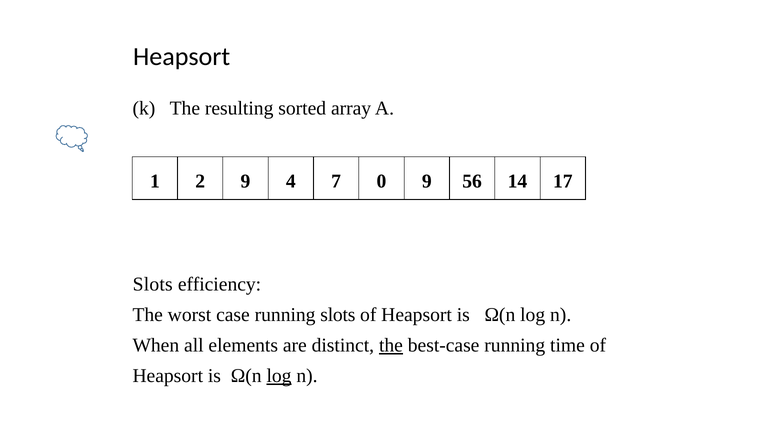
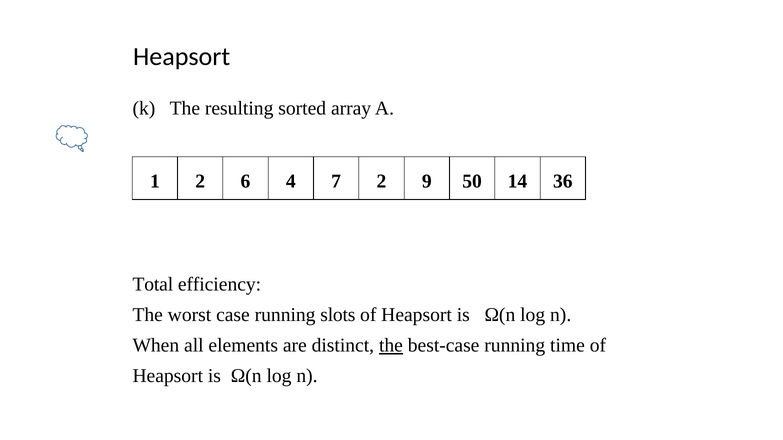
2 9: 9 -> 6 (246, 182)
7 0: 0 -> 2 (381, 182)
56: 56 -> 50 (472, 182)
17: 17 -> 36 (563, 182)
Slots: Slots -> Total (153, 285)
log underline: present -> none (279, 376)
